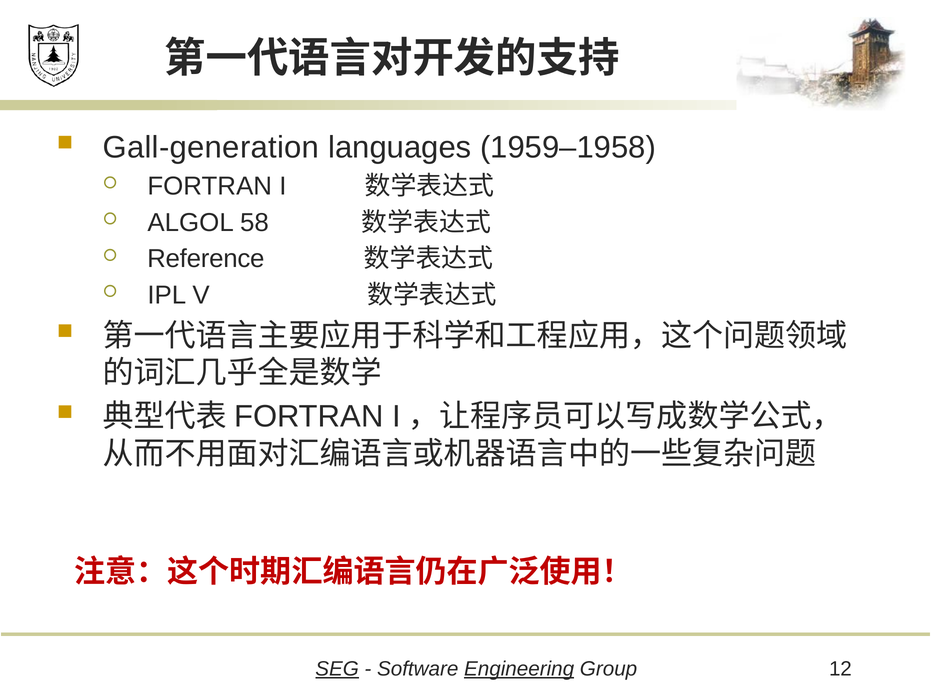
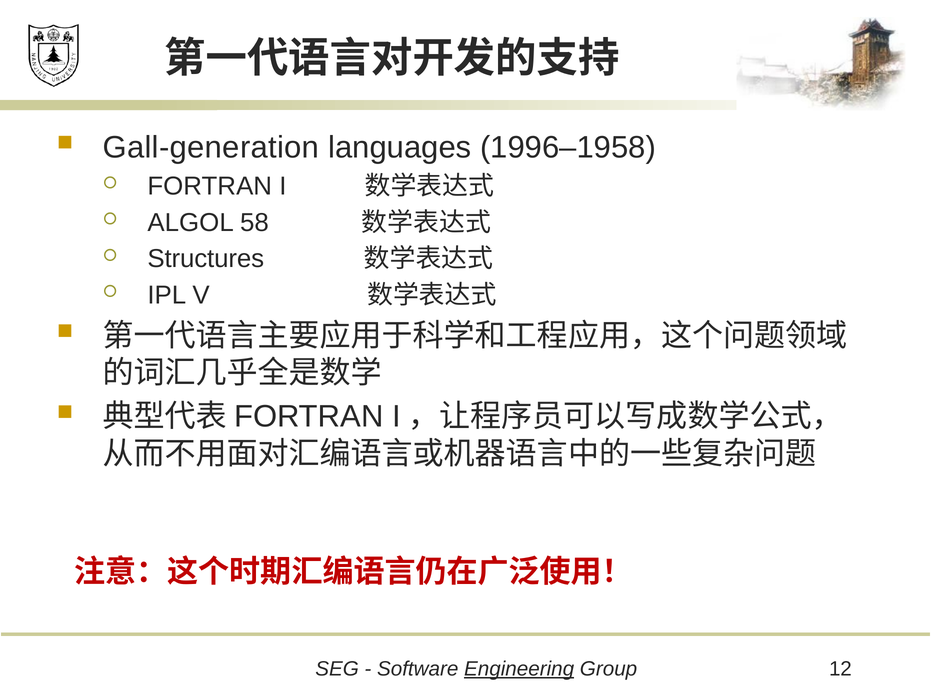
1959–1958: 1959–1958 -> 1996–1958 (568, 147)
Reference: Reference -> Structures (206, 259)
SEG underline: present -> none (337, 668)
